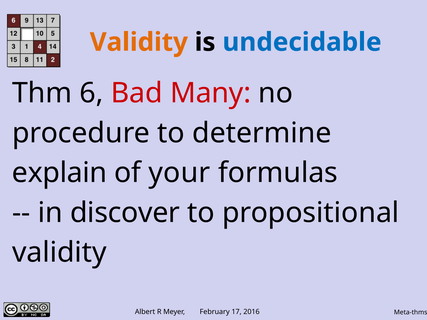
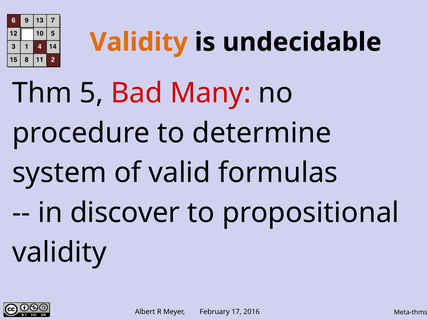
undecidable colour: blue -> black (302, 42)
6: 6 -> 5 (91, 93)
explain: explain -> system (59, 173)
your: your -> valid (180, 173)
